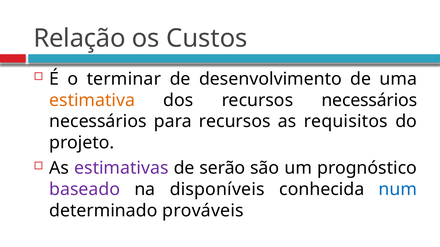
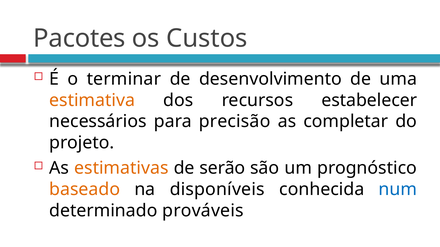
Relação: Relação -> Pacotes (79, 38)
recursos necessários: necessários -> estabelecer (369, 100)
para recursos: recursos -> precisão (235, 122)
requisitos: requisitos -> completar (346, 122)
estimativas colour: purple -> orange (121, 168)
baseado colour: purple -> orange (85, 190)
